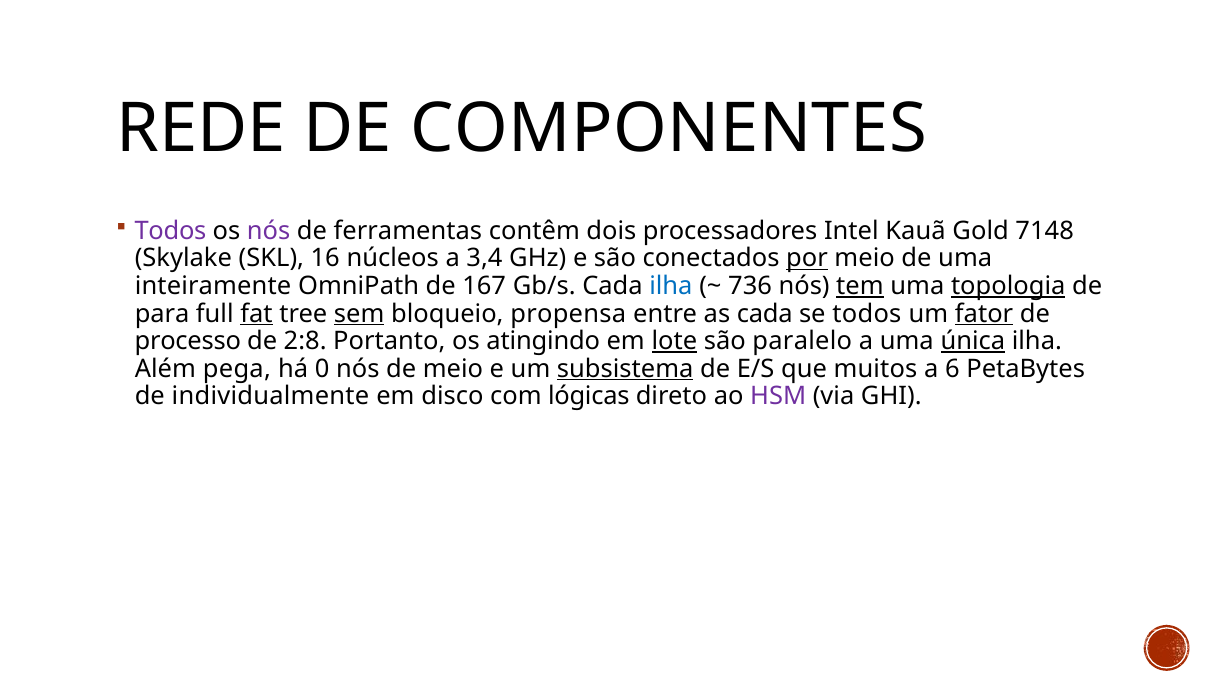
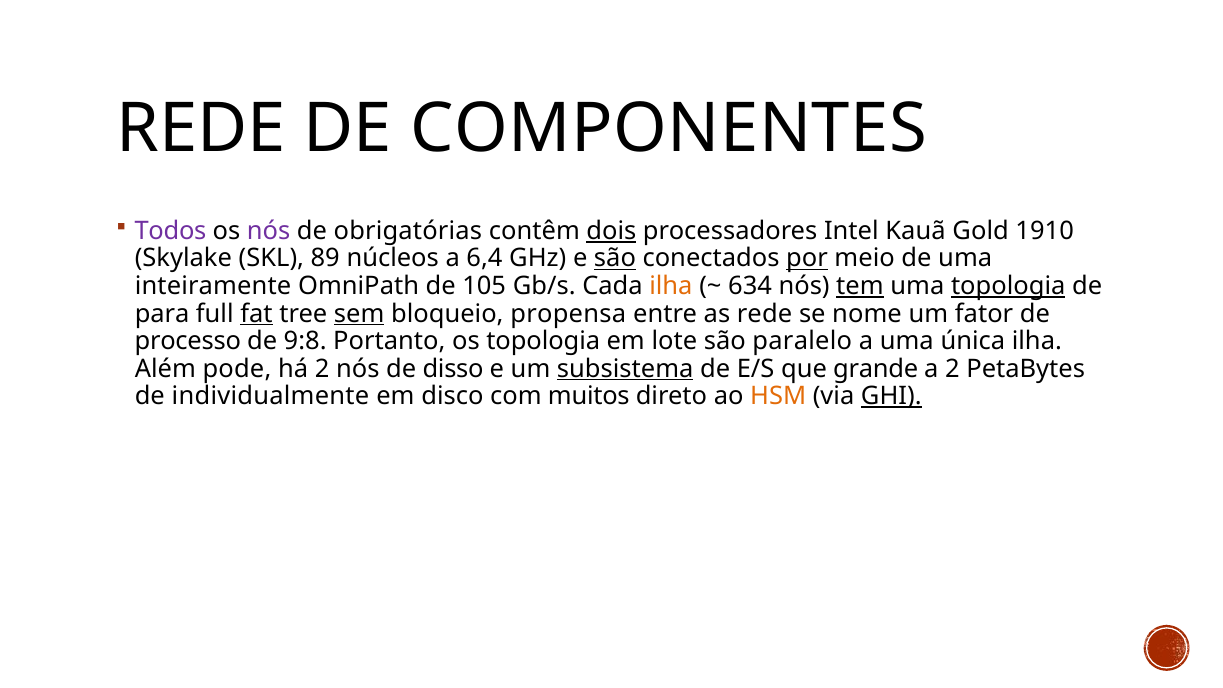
ferramentas: ferramentas -> obrigatórias (408, 231)
dois underline: none -> present (611, 231)
7148: 7148 -> 1910 (1045, 231)
16: 16 -> 89 (325, 259)
3,4: 3,4 -> 6,4 (484, 259)
são underline: none -> present (615, 259)
167: 167 -> 105 (484, 286)
ilha colour: blue -> orange (671, 286)
736: 736 -> 634 (750, 286)
as cada: cada -> rede (765, 314)
se todos: todos -> nome (867, 314)
fator underline: present -> none (984, 314)
2:8: 2:8 -> 9:8 (305, 341)
os atingindo: atingindo -> topologia (543, 341)
lote underline: present -> none (674, 341)
única underline: present -> none (973, 341)
pega: pega -> pode (237, 369)
há 0: 0 -> 2 (322, 369)
de meio: meio -> disso (453, 369)
muitos: muitos -> grande (876, 369)
a 6: 6 -> 2 (952, 369)
lógicas: lógicas -> muitos (589, 396)
HSM colour: purple -> orange (778, 396)
GHI underline: none -> present (891, 396)
